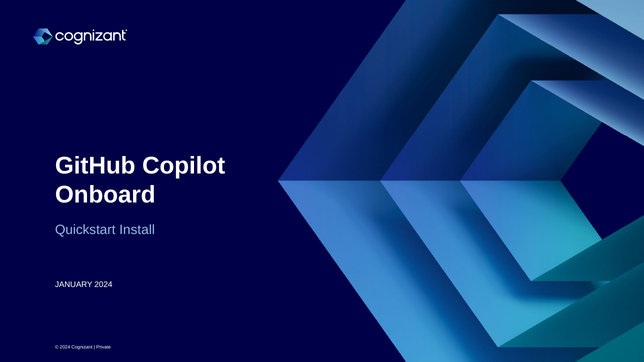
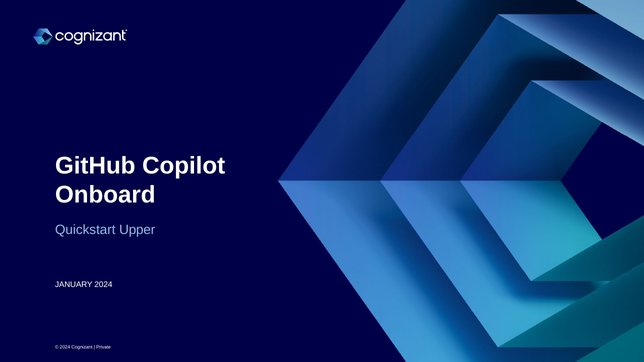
Install: Install -> Upper (137, 230)
